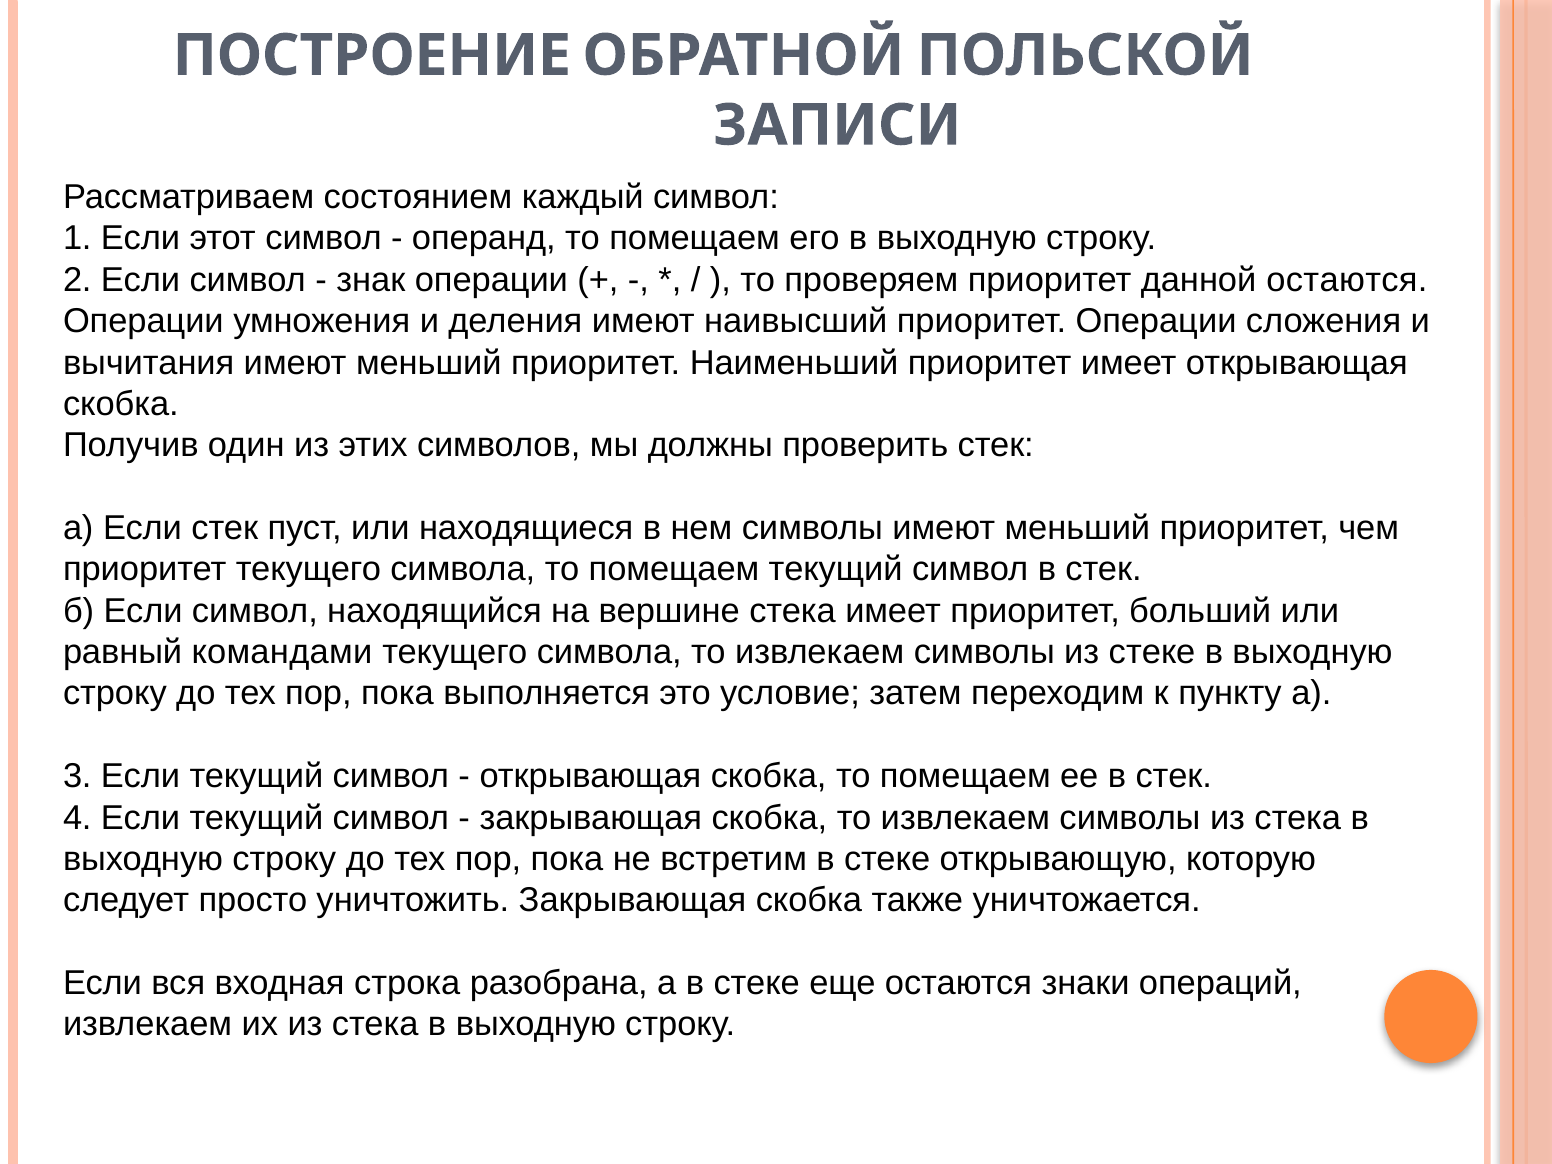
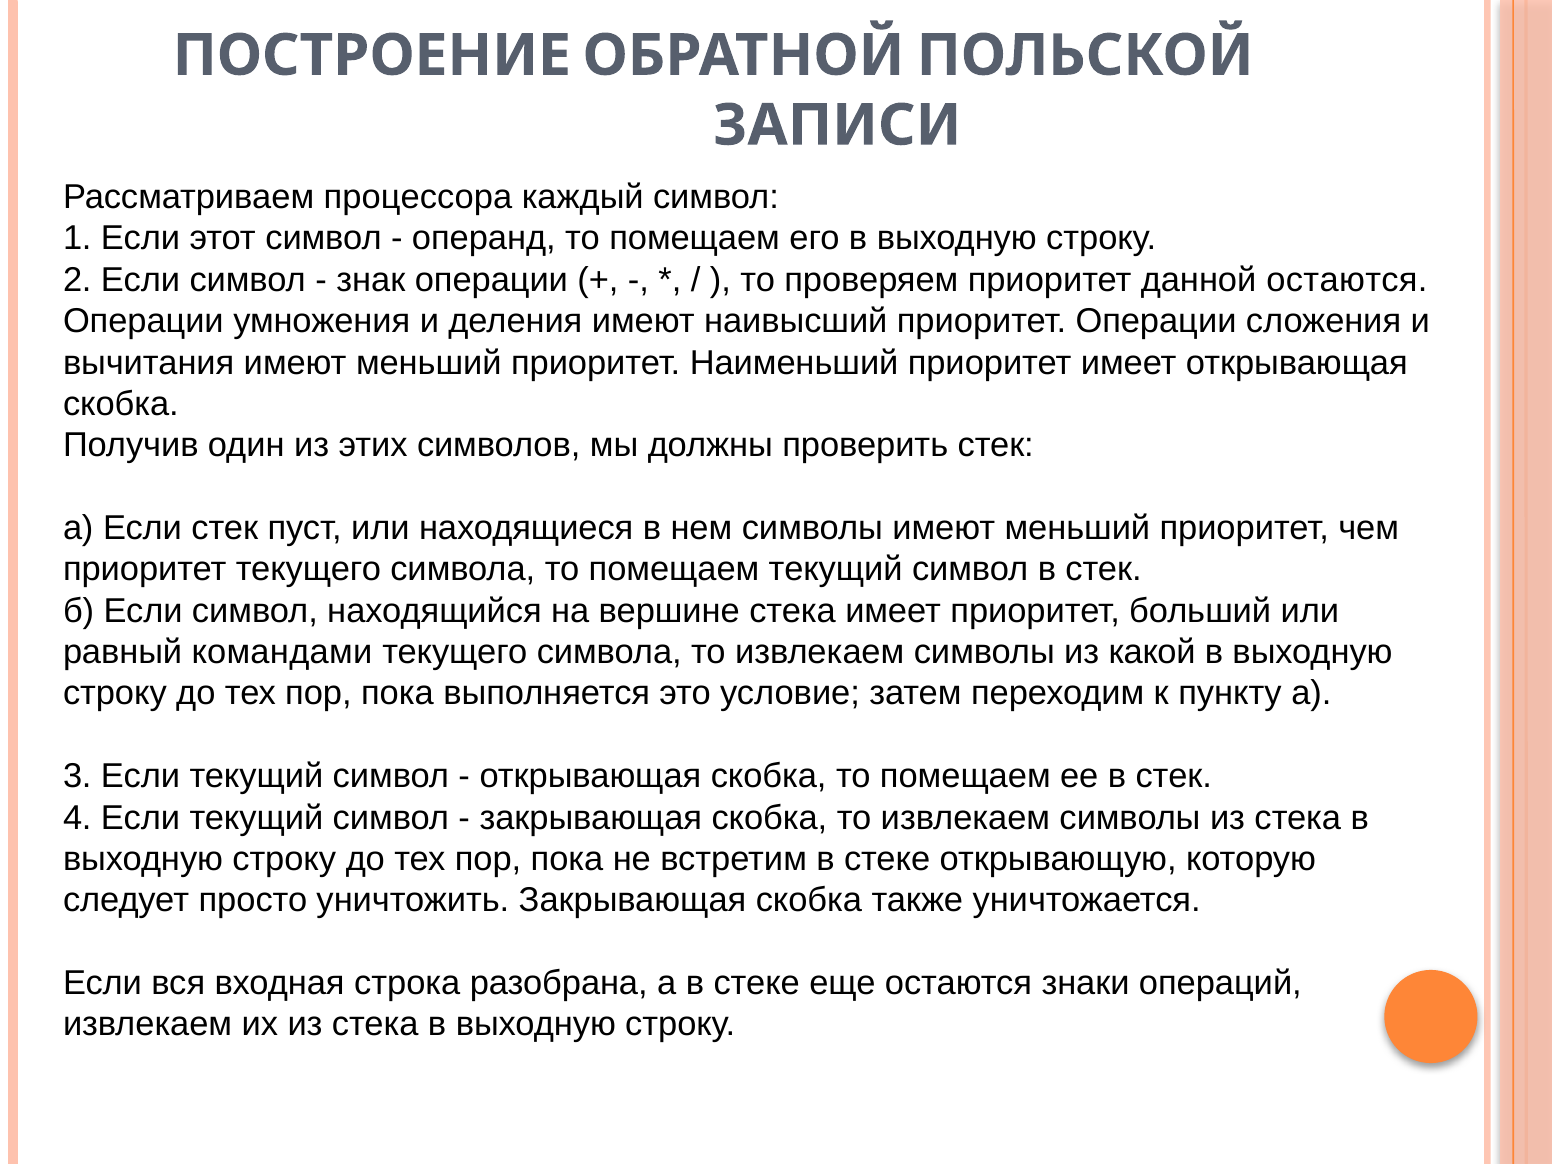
состоянием: состоянием -> процессора (418, 197)
из стеке: стеке -> какой (1152, 652)
